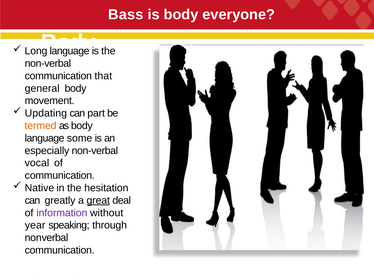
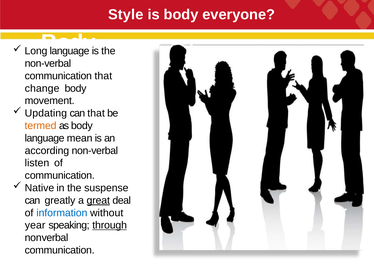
Bass: Bass -> Style (126, 15)
general: general -> change (42, 89)
can part: part -> that (96, 113)
some: some -> mean (80, 138)
especially: especially -> according (47, 151)
vocal: vocal -> listen (37, 163)
hesitation: hesitation -> suspense (106, 188)
information colour: purple -> blue (62, 213)
through underline: none -> present (110, 226)
